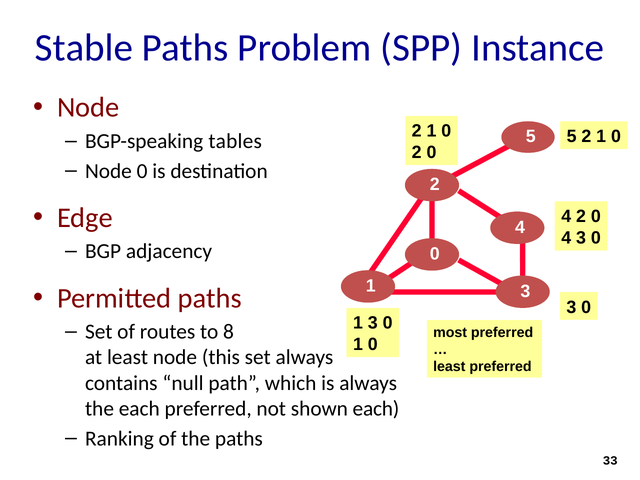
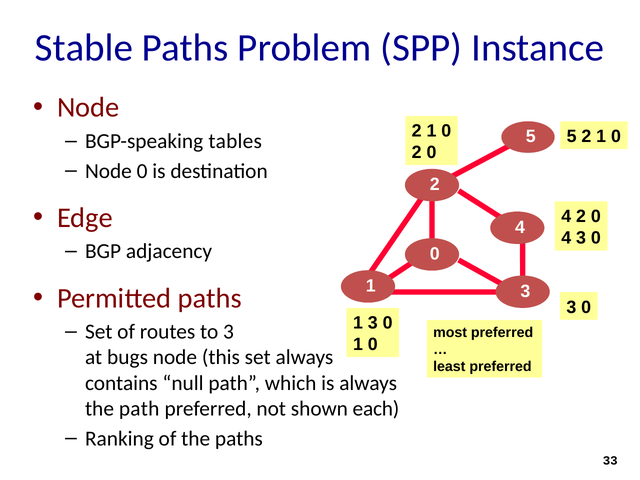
to 8: 8 -> 3 (228, 332)
at least: least -> bugs (127, 357)
the each: each -> path (139, 409)
